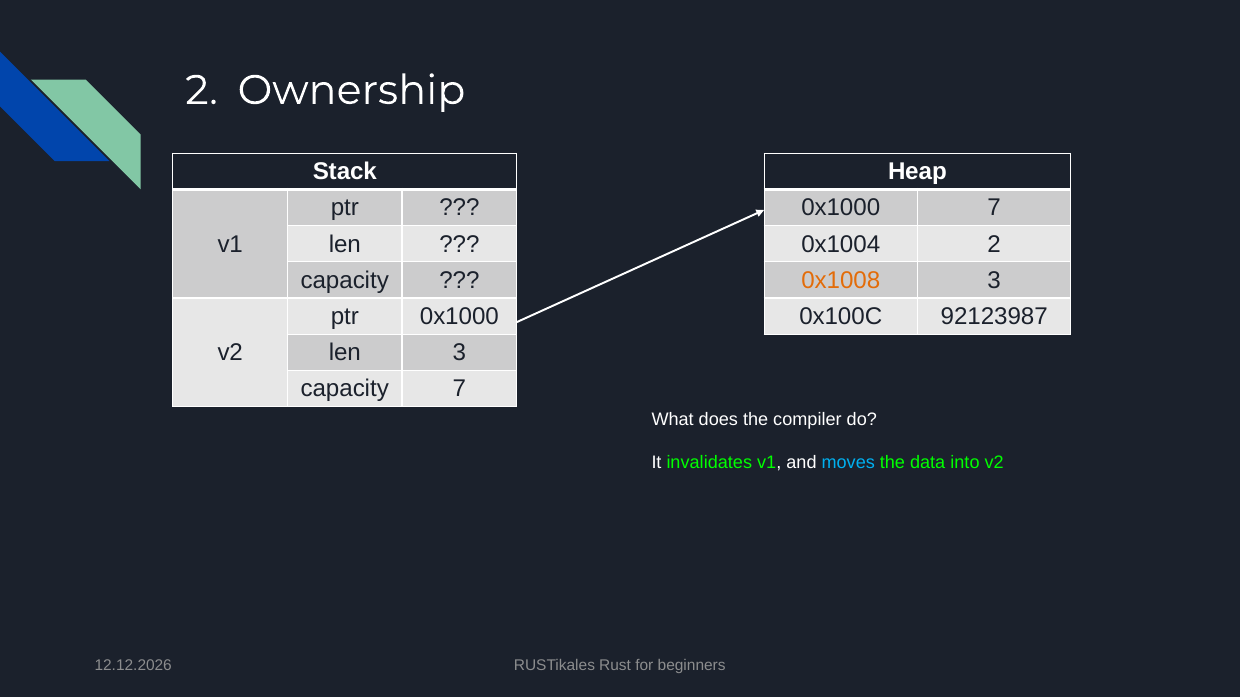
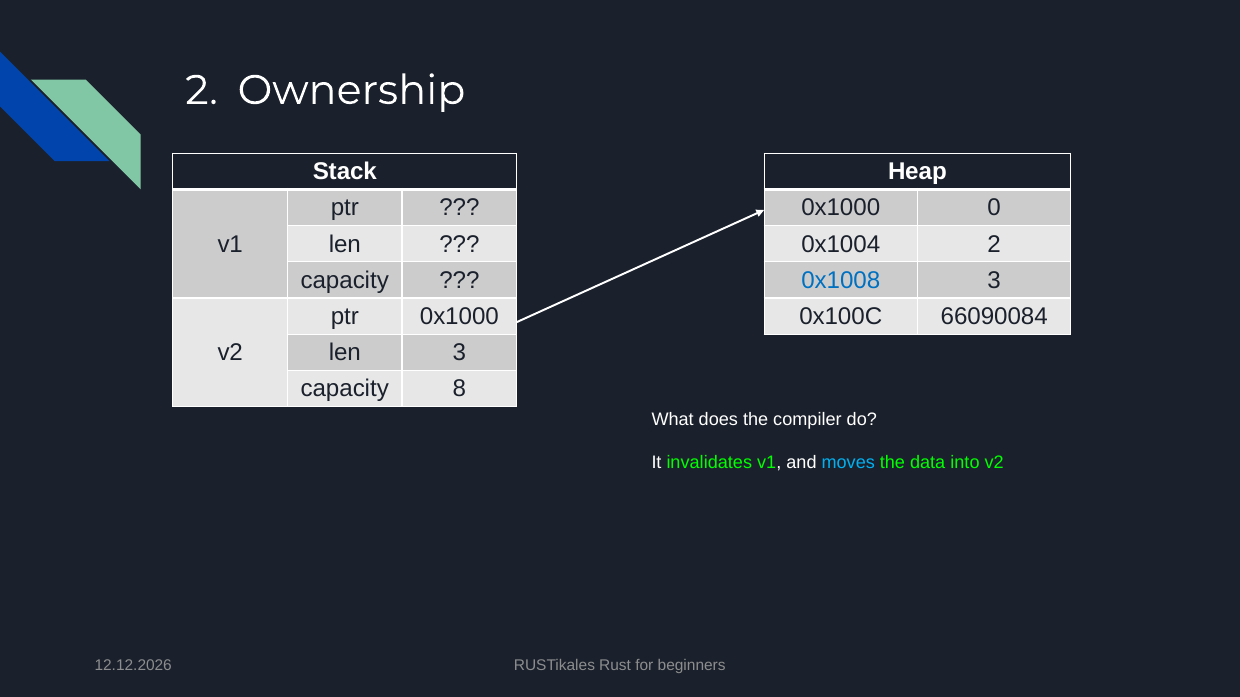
0x1000 7: 7 -> 0 (994, 208)
0x1008 colour: orange -> blue (841, 280)
92123987: 92123987 -> 66090084 (994, 317)
capacity 7: 7 -> 8 (459, 389)
